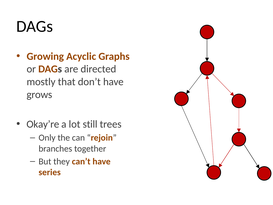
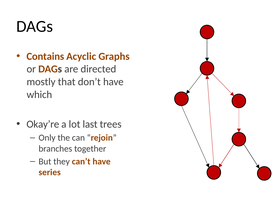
Growing: Growing -> Contains (45, 56)
grows: grows -> which (39, 94)
still: still -> last (90, 124)
